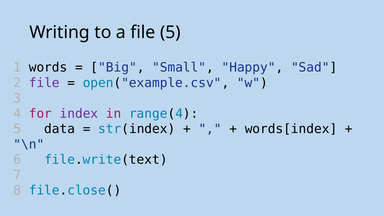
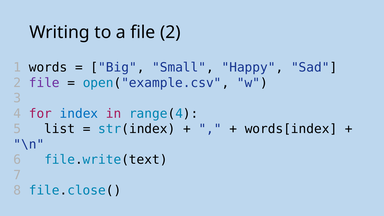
file 5: 5 -> 2 (170, 32)
index colour: purple -> blue (79, 114)
data: data -> list (60, 129)
